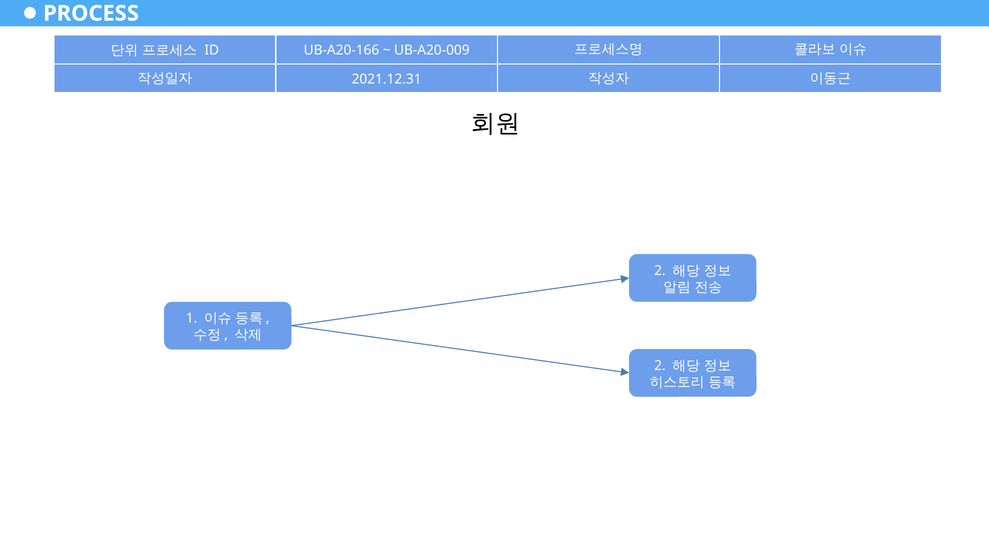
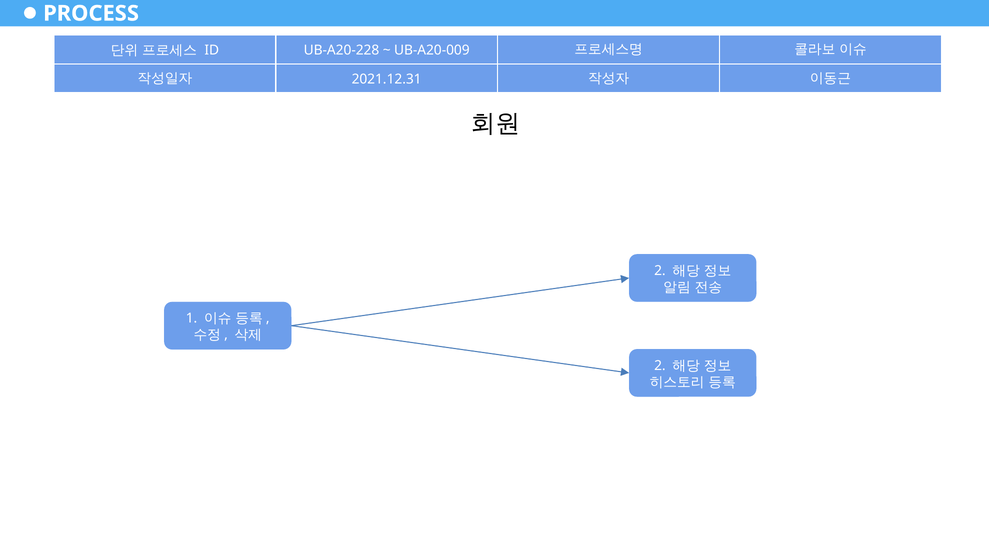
UB-A20-166: UB-A20-166 -> UB-A20-228 (341, 50)
